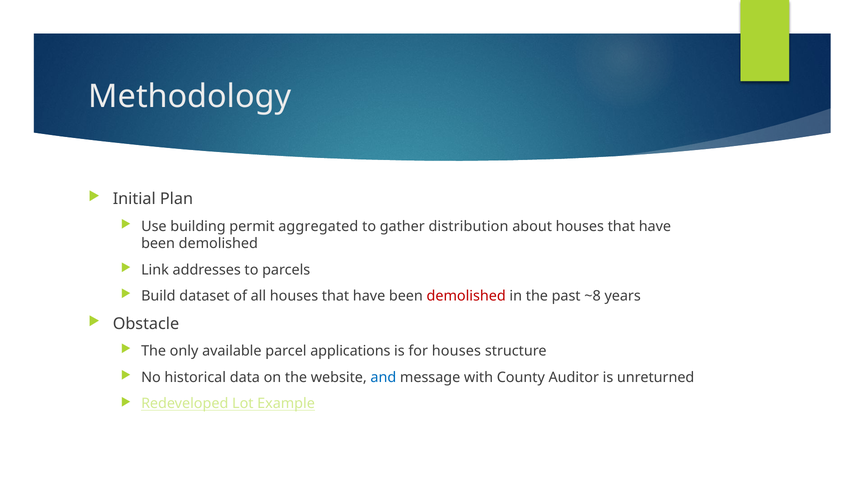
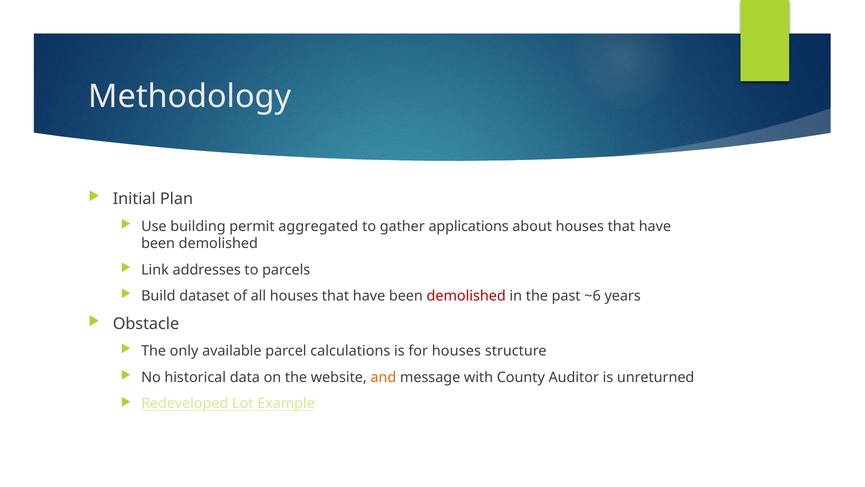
distribution: distribution -> applications (469, 226)
~8: ~8 -> ~6 (593, 296)
applications: applications -> calculations (350, 351)
and colour: blue -> orange (383, 377)
